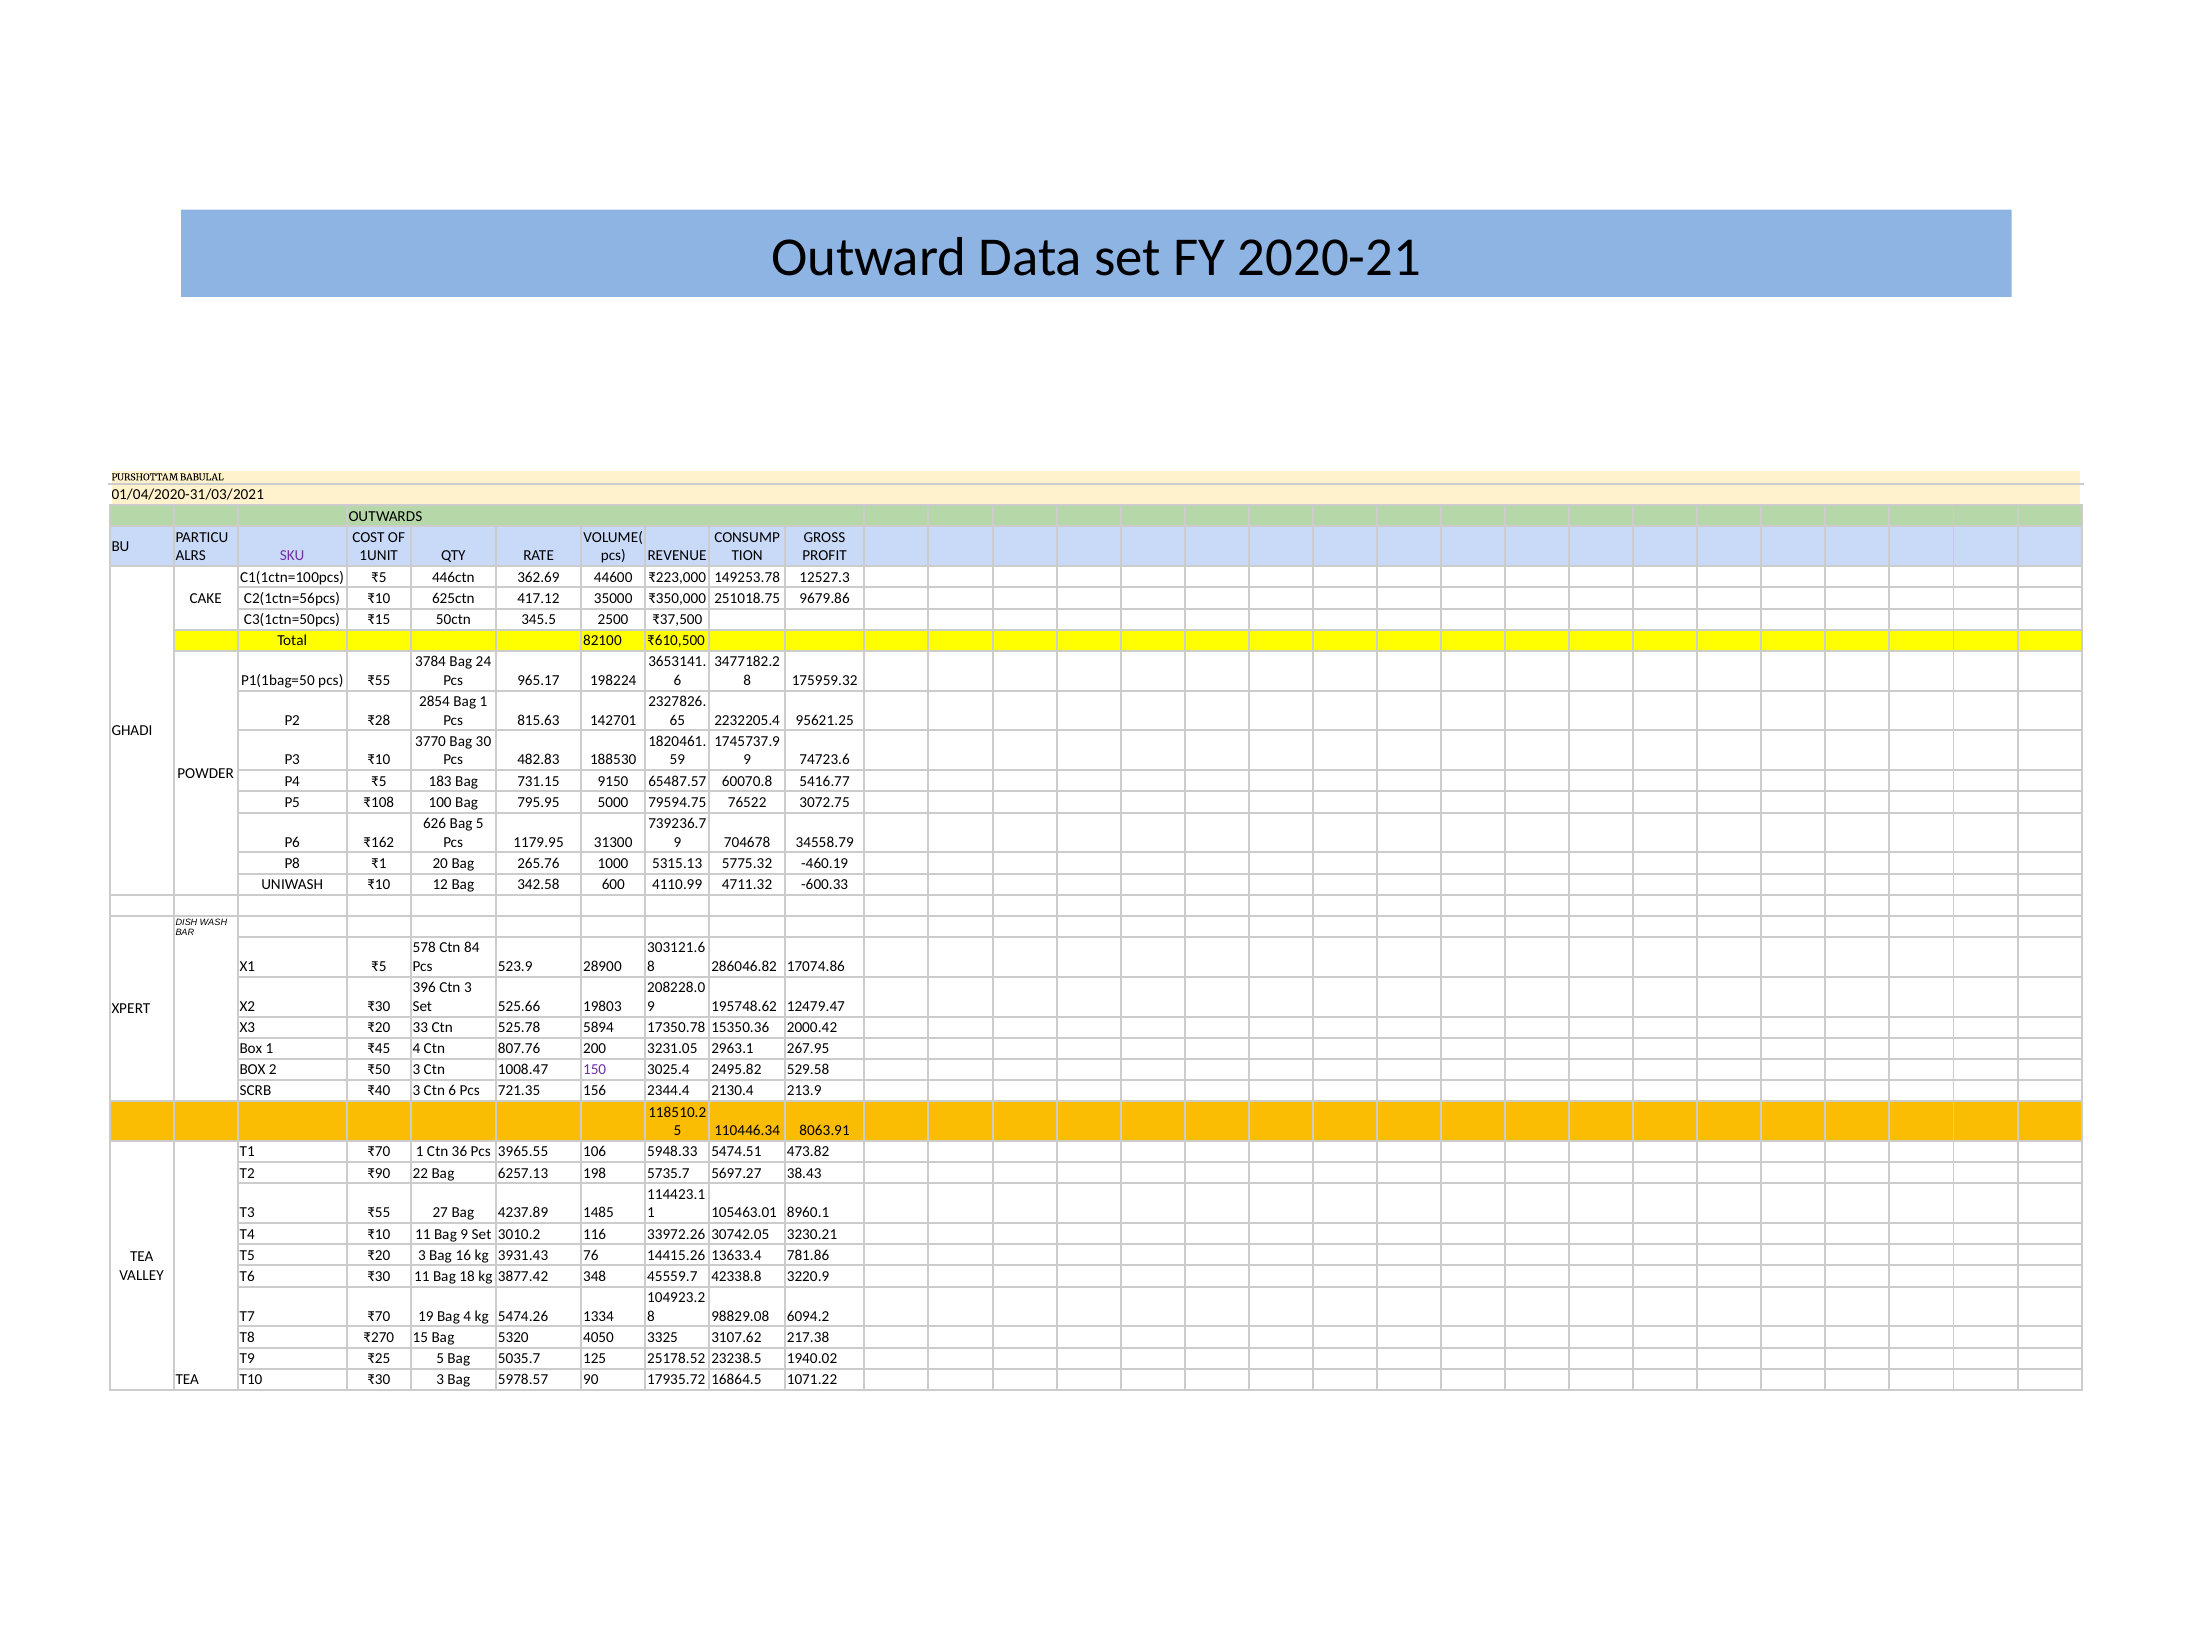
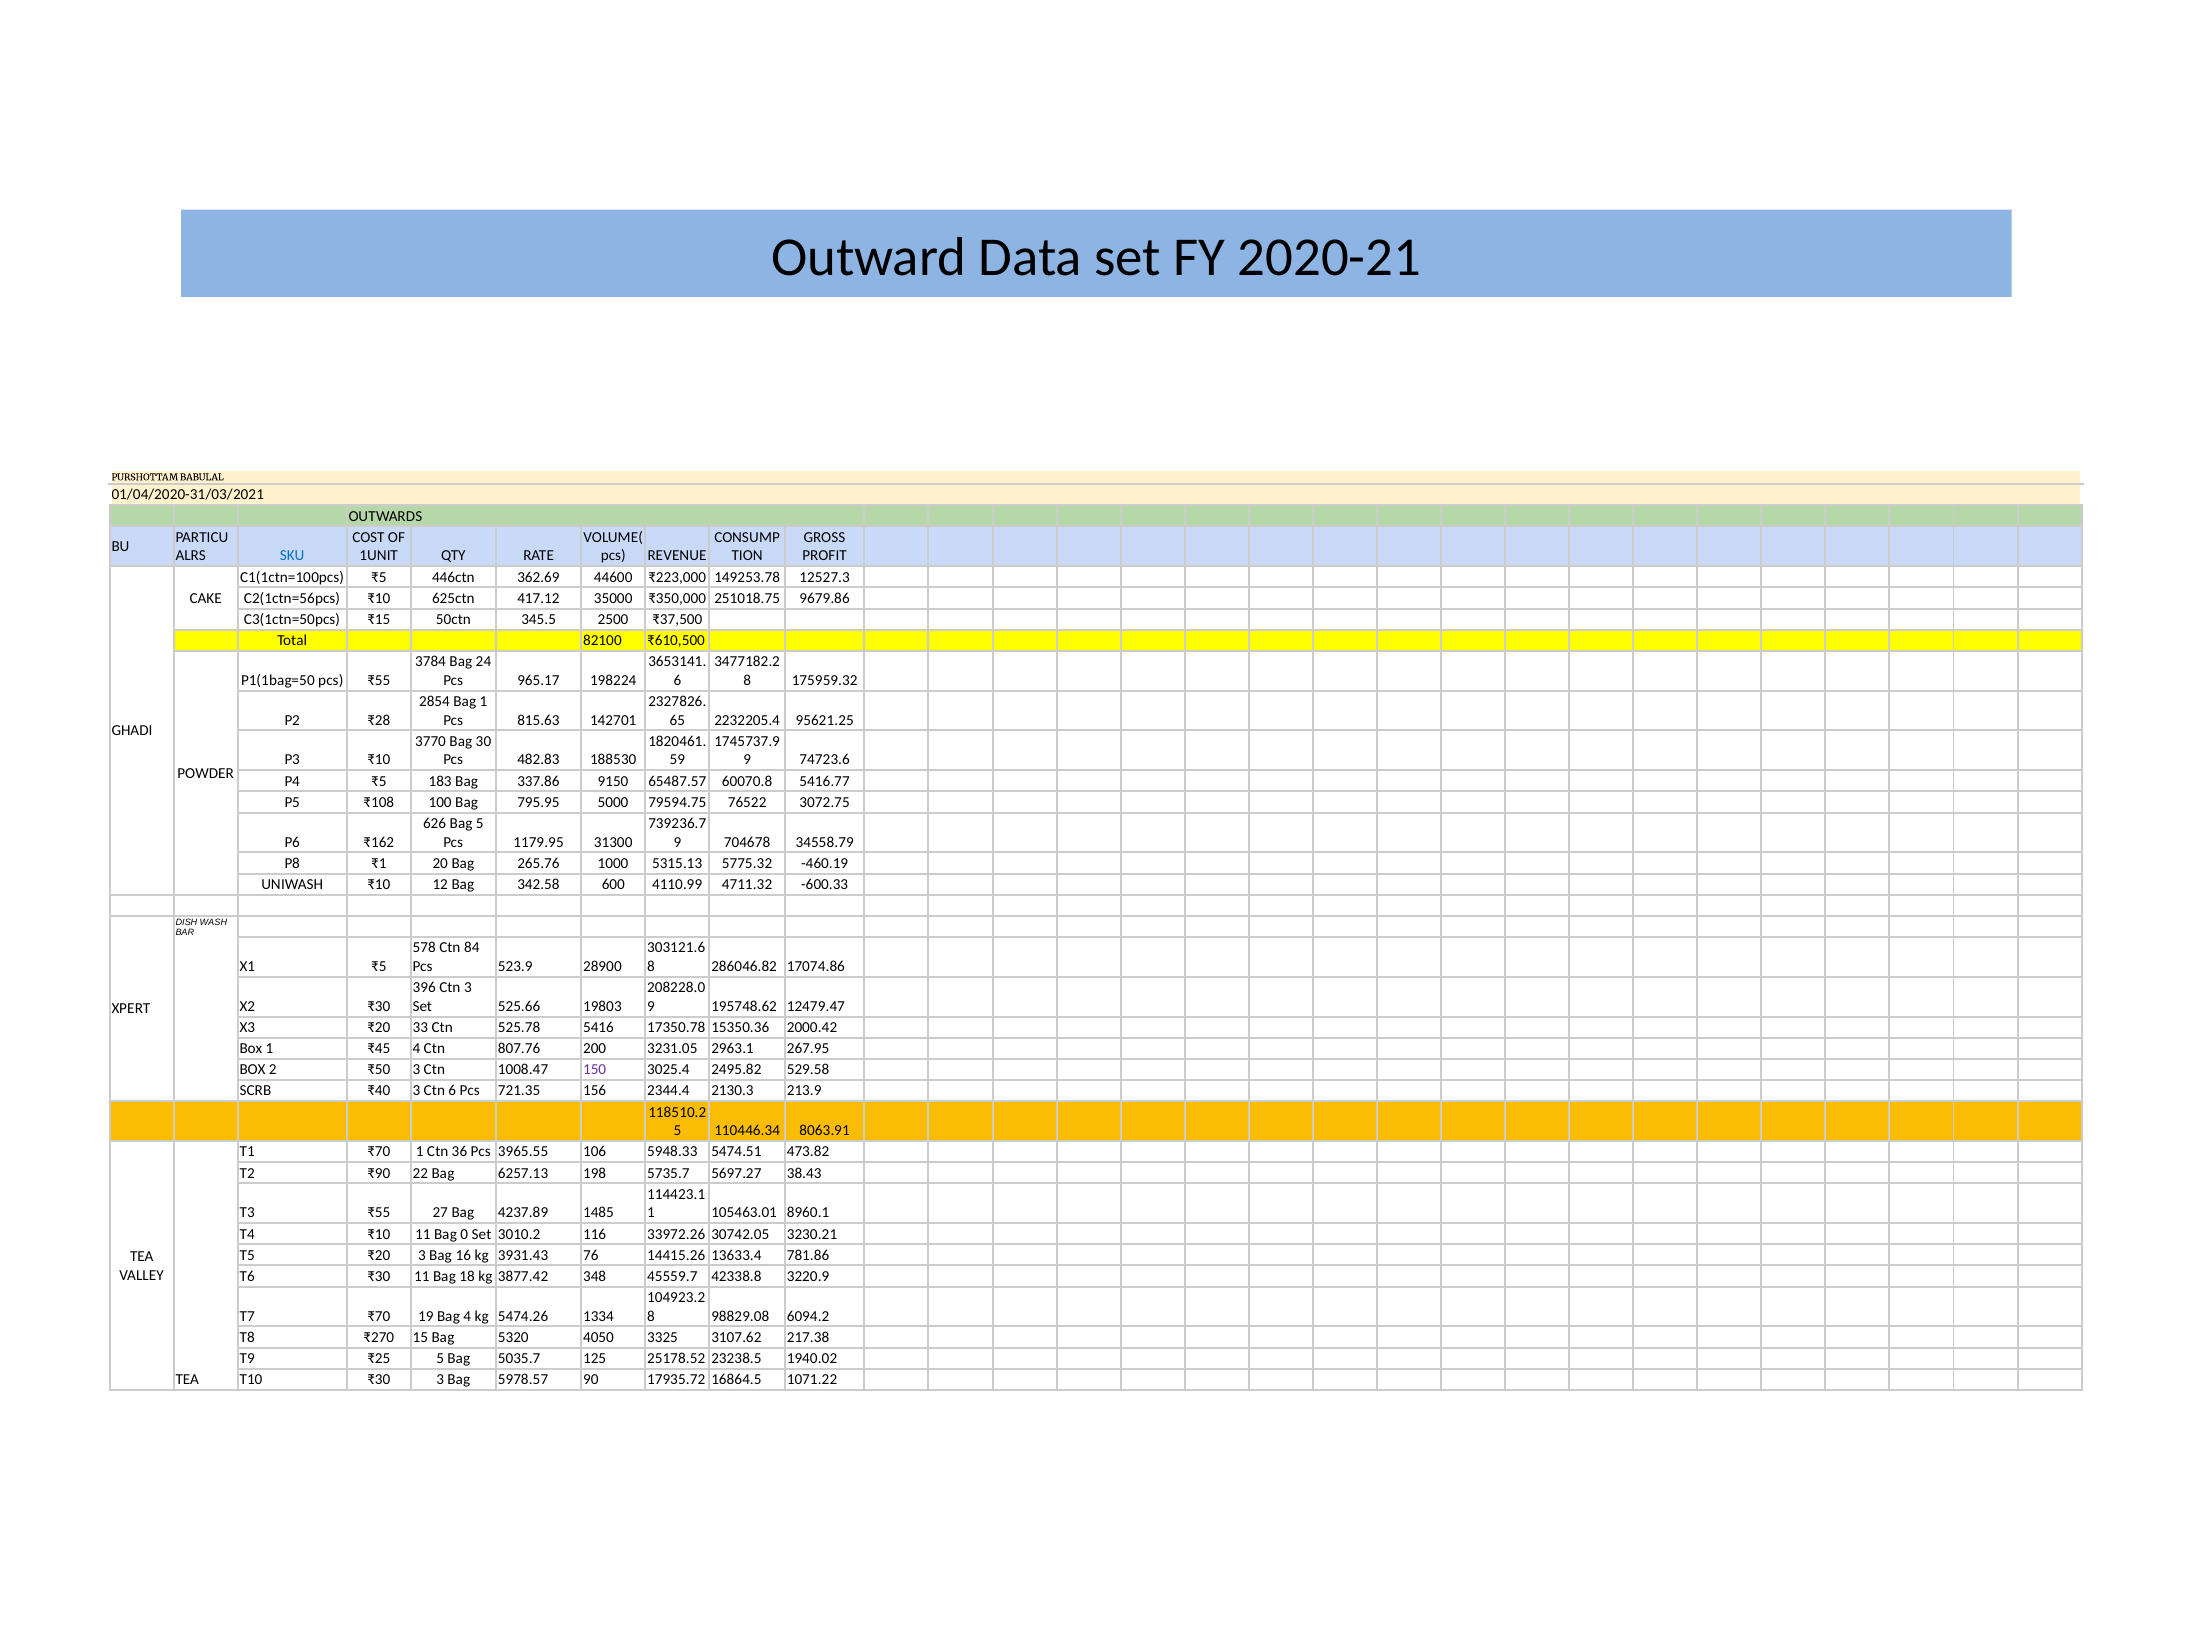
SKU colour: purple -> blue (292, 556)
731.15: 731.15 -> 337.86 (538, 781)
5894: 5894 -> 5416 (598, 1027)
2130.4: 2130.4 -> 2130.3 (732, 1091)
Bag 9: 9 -> 0 (464, 1234)
